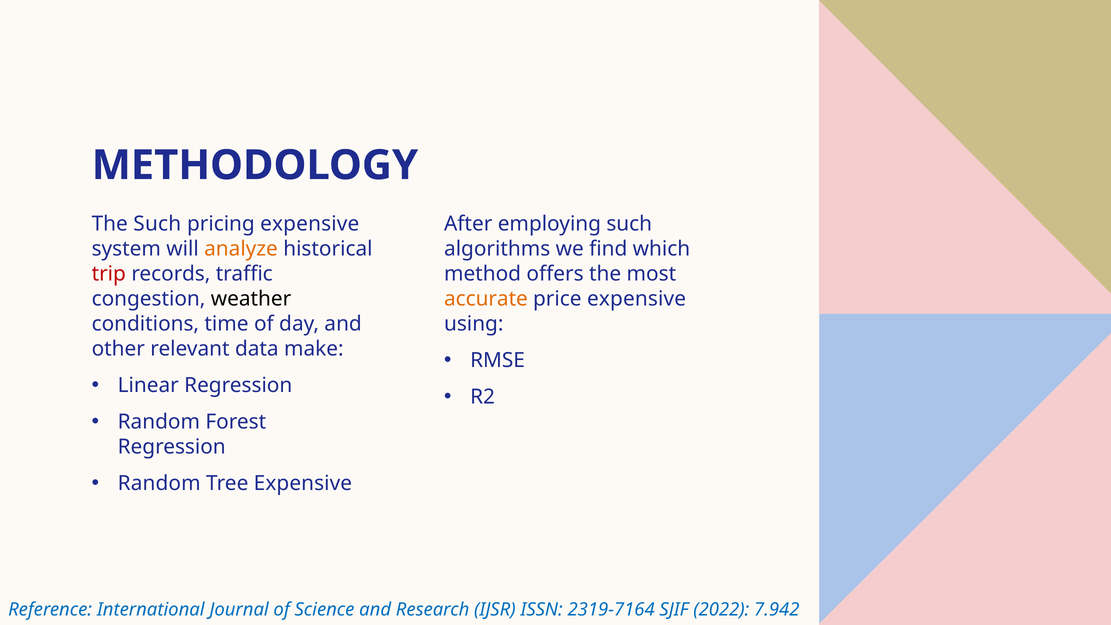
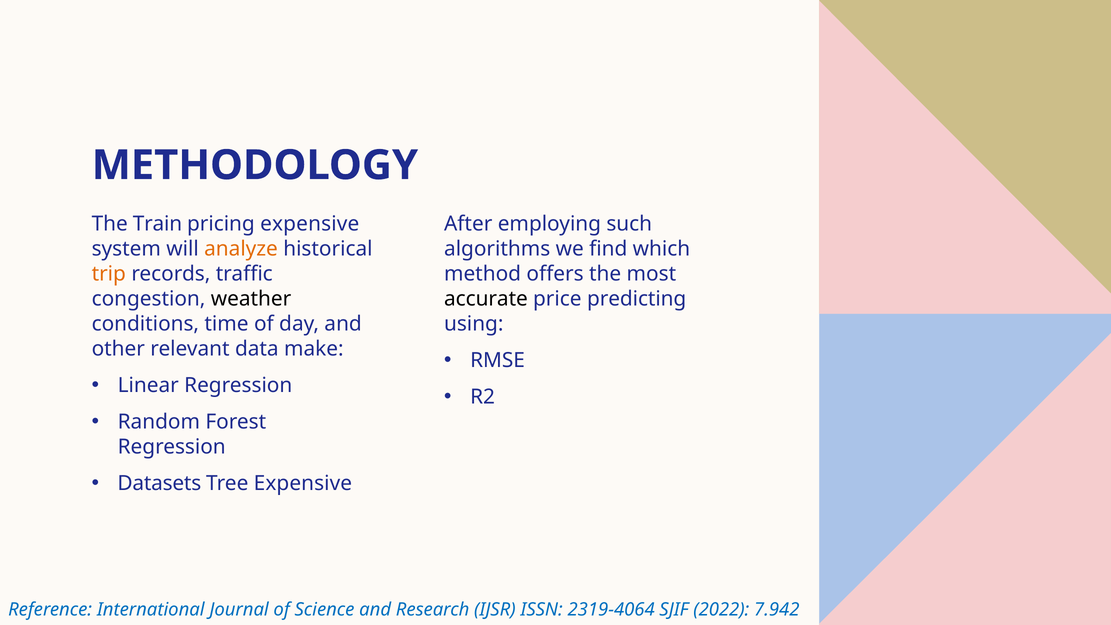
The Such: Such -> Train (157, 224)
trip colour: red -> orange (109, 274)
accurate colour: orange -> black (486, 299)
price expensive: expensive -> predicting (637, 299)
Random: Random -> Datasets (159, 484)
2319-7164: 2319-7164 -> 2319-4064 (611, 610)
